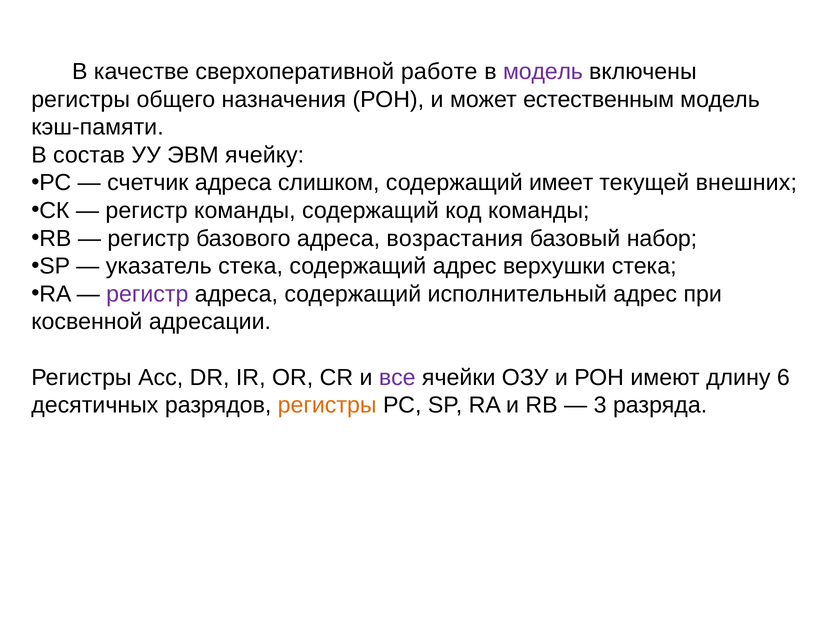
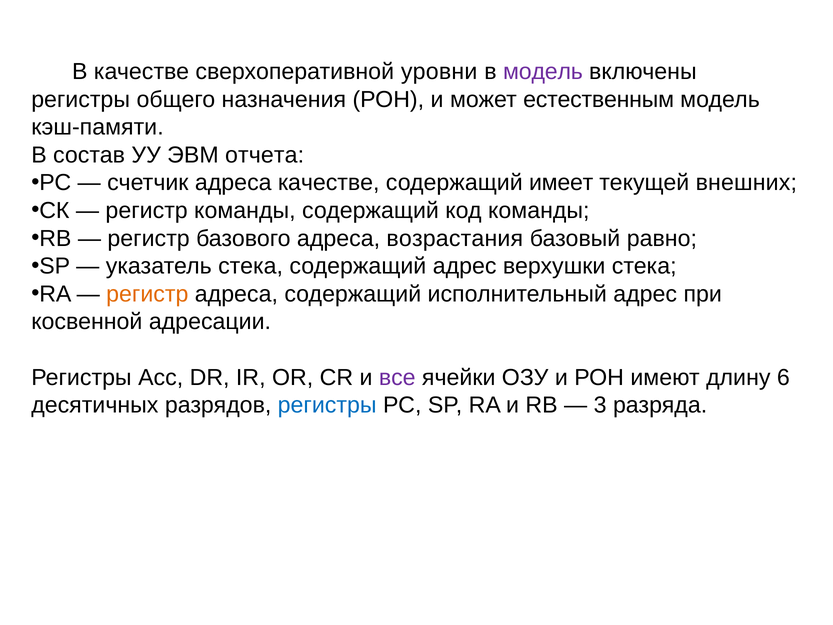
работе: работе -> уровни (439, 72)
ячейку: ячейку -> отчета (265, 155)
адреса слишком: слишком -> качестве (329, 183)
набор: набор -> равно (662, 238)
регистр colour: purple -> orange (147, 294)
регистры colour: orange -> blue (327, 405)
